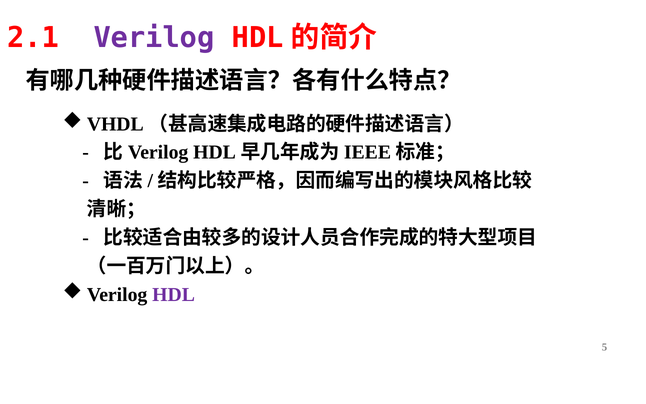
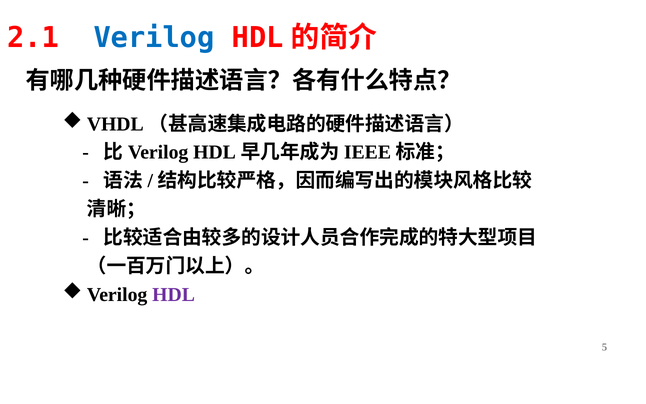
Verilog colour: purple -> blue (154, 38)
